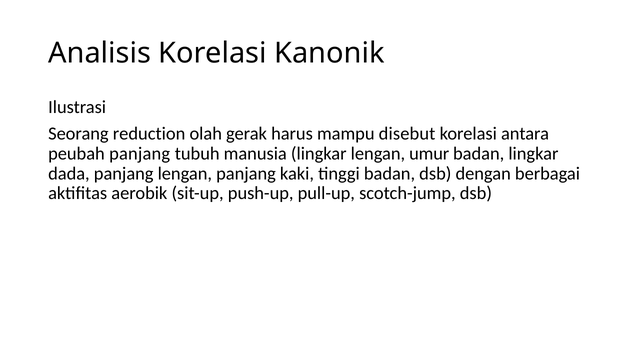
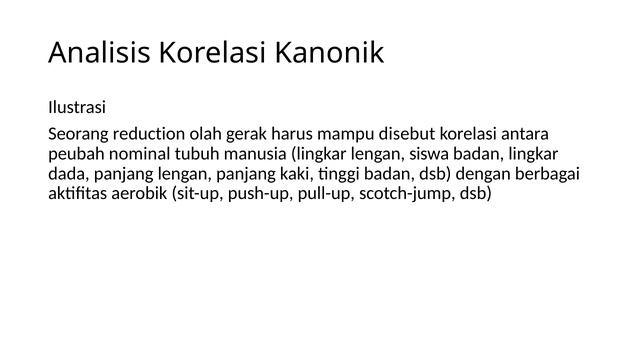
peubah panjang: panjang -> nominal (140, 153)
umur: umur -> siswa (429, 153)
